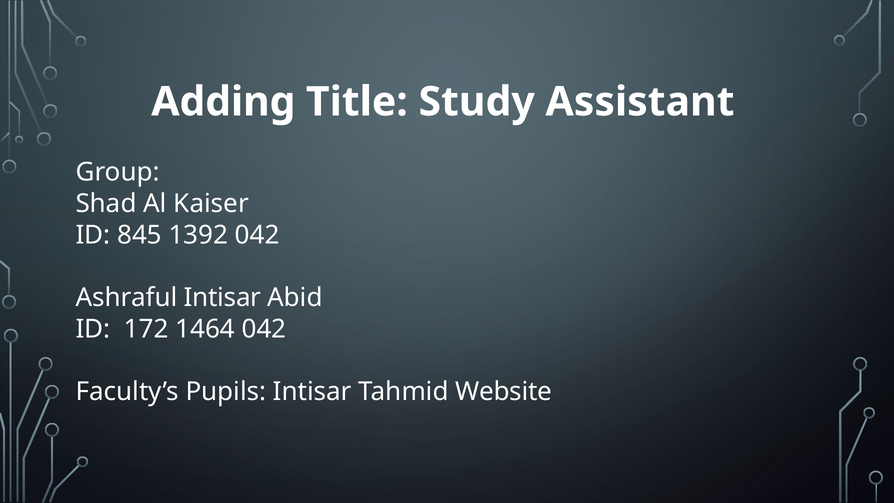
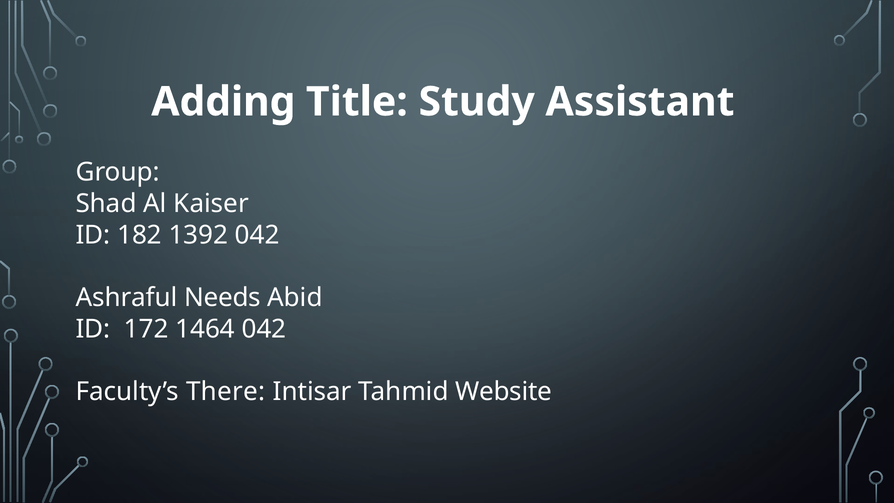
845: 845 -> 182 (140, 235)
Ashraful Intisar: Intisar -> Needs (223, 298)
Pupils: Pupils -> There (226, 391)
